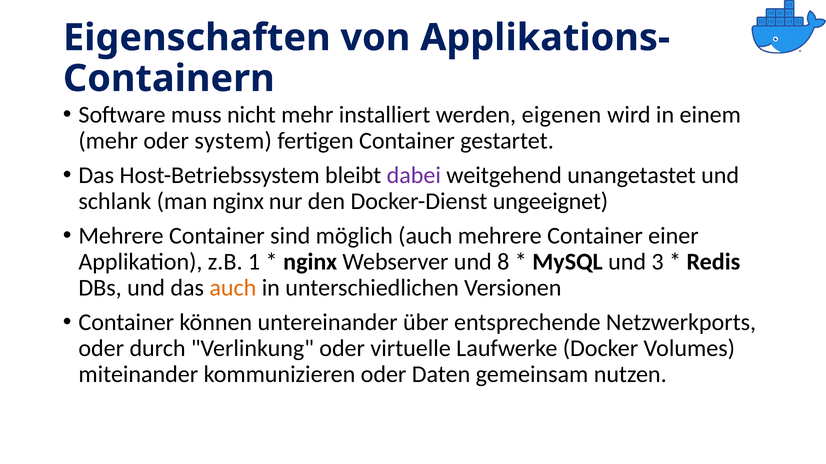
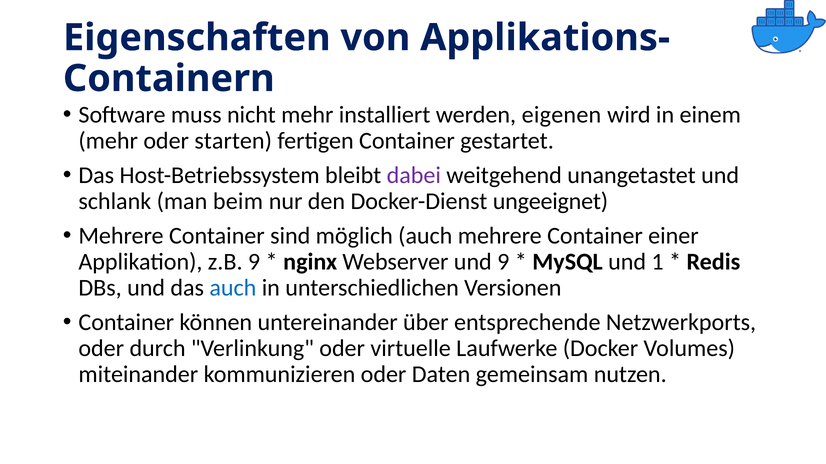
system: system -> starten (233, 141)
man nginx: nginx -> beim (238, 202)
z.B 1: 1 -> 9 (254, 262)
und 8: 8 -> 9 (503, 262)
3: 3 -> 1 (658, 262)
auch colour: orange -> blue (233, 288)
